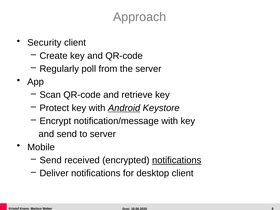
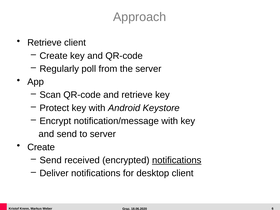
Security: Security -> Retrieve (44, 43)
Android underline: present -> none (124, 108)
Mobile: Mobile -> Create (41, 147)
